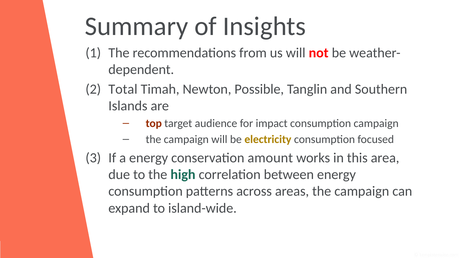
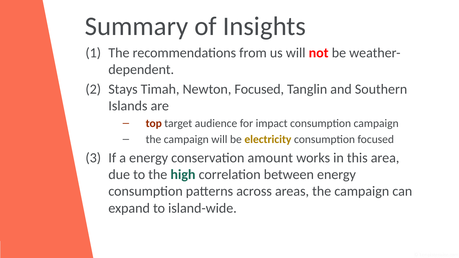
Total: Total -> Stays (123, 89)
Newton Possible: Possible -> Focused (259, 89)
